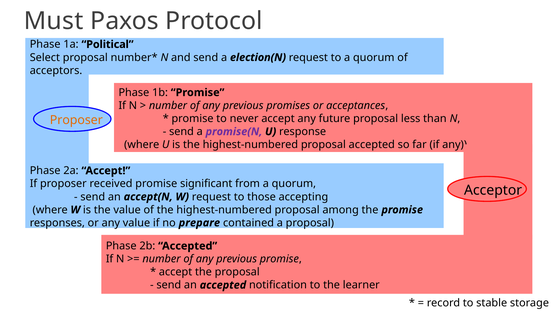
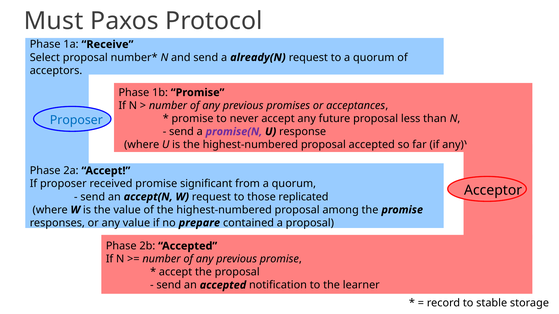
Political: Political -> Receive (107, 44)
election(N: election(N -> already(N (258, 58)
Proposer colour: orange -> blue (76, 120)
accepting: accepting -> replicated (303, 197)
